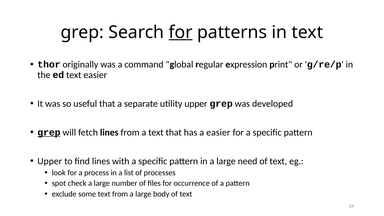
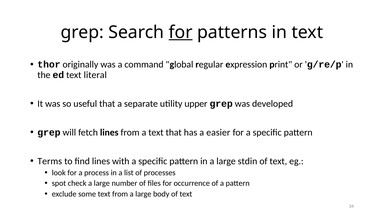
text easier: easier -> literal (95, 75)
grep underline: present -> none (49, 132)
Upper: Upper -> Terms (50, 161)
need: need -> stdin (248, 161)
